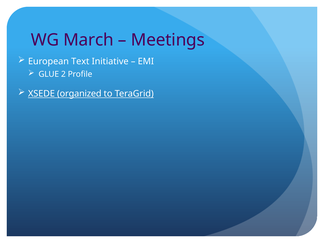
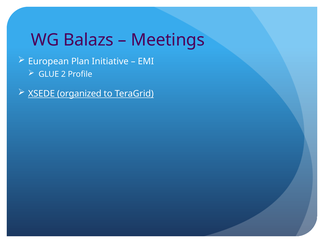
March: March -> Balazs (89, 40)
Text: Text -> Plan (80, 61)
